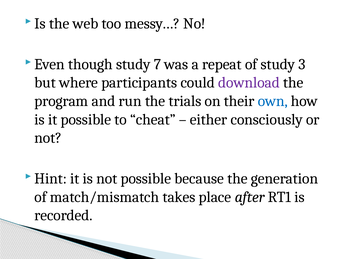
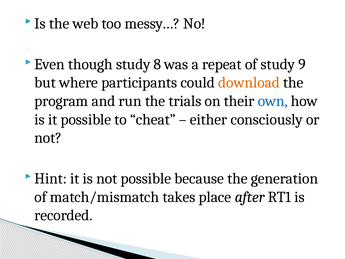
7: 7 -> 8 (157, 64)
3: 3 -> 9 (302, 64)
download colour: purple -> orange (249, 83)
